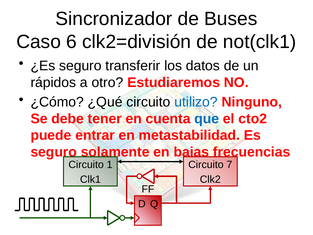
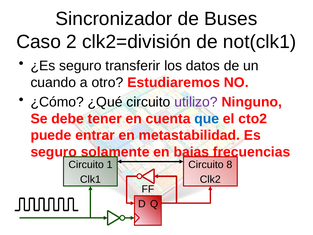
6: 6 -> 2 (72, 42)
rápidos: rápidos -> cuando (53, 82)
utilizo colour: blue -> purple (196, 102)
7: 7 -> 8 (229, 165)
